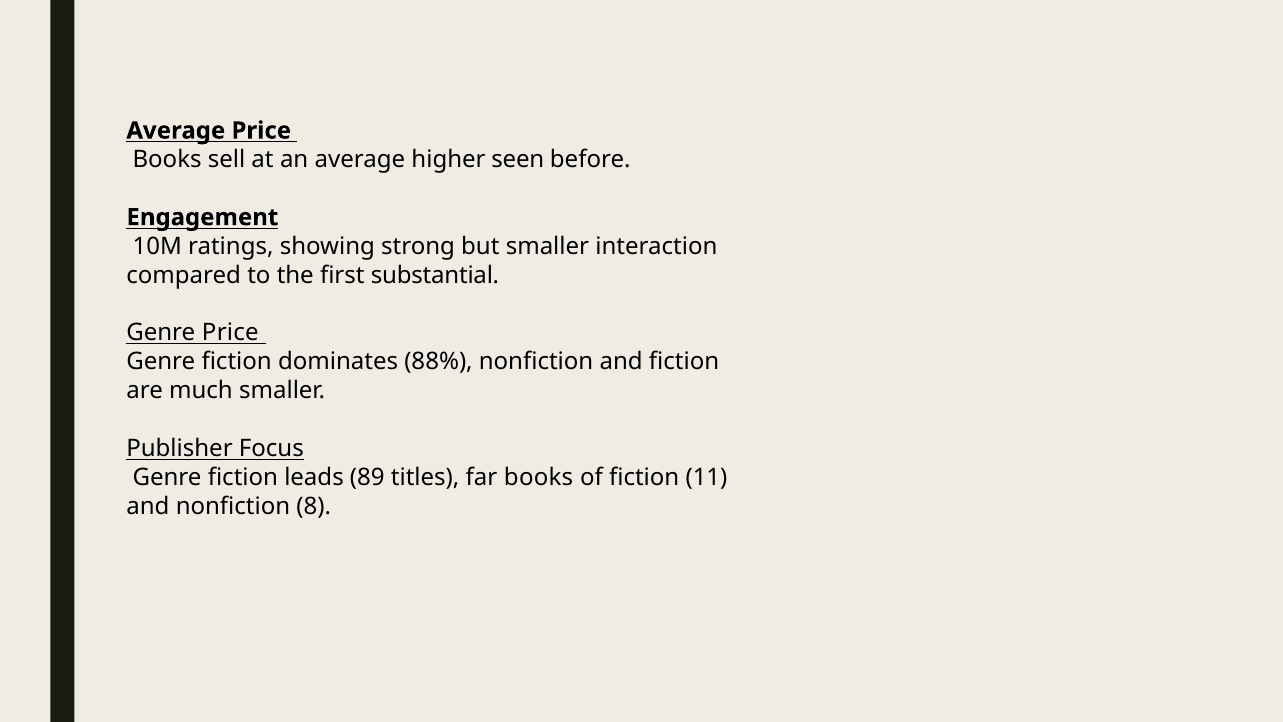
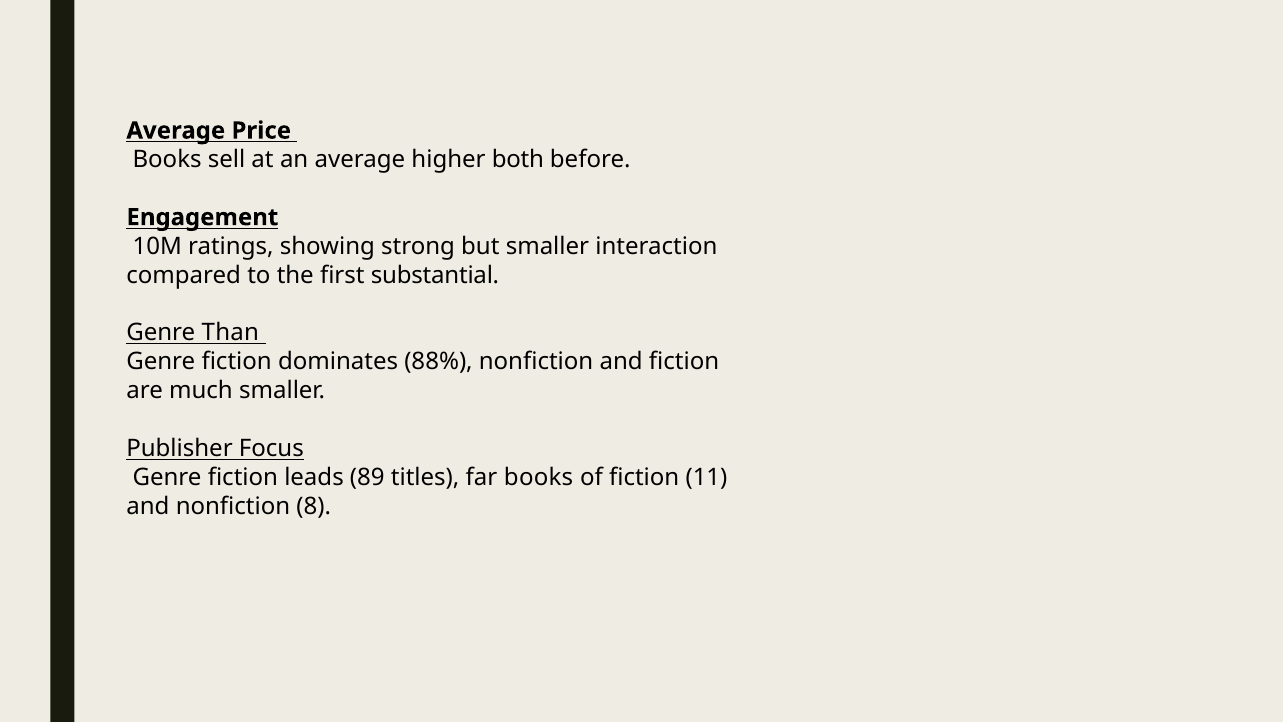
seen: seen -> both (518, 159)
Genre Price: Price -> Than (230, 333)
